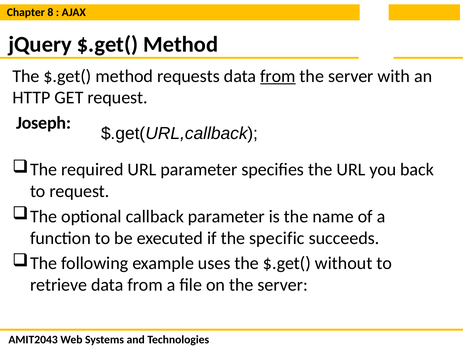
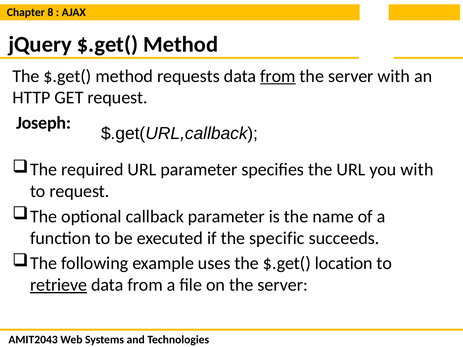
you back: back -> with (417, 170)
without: without -> location (344, 264)
retrieve underline: none -> present (59, 285)
